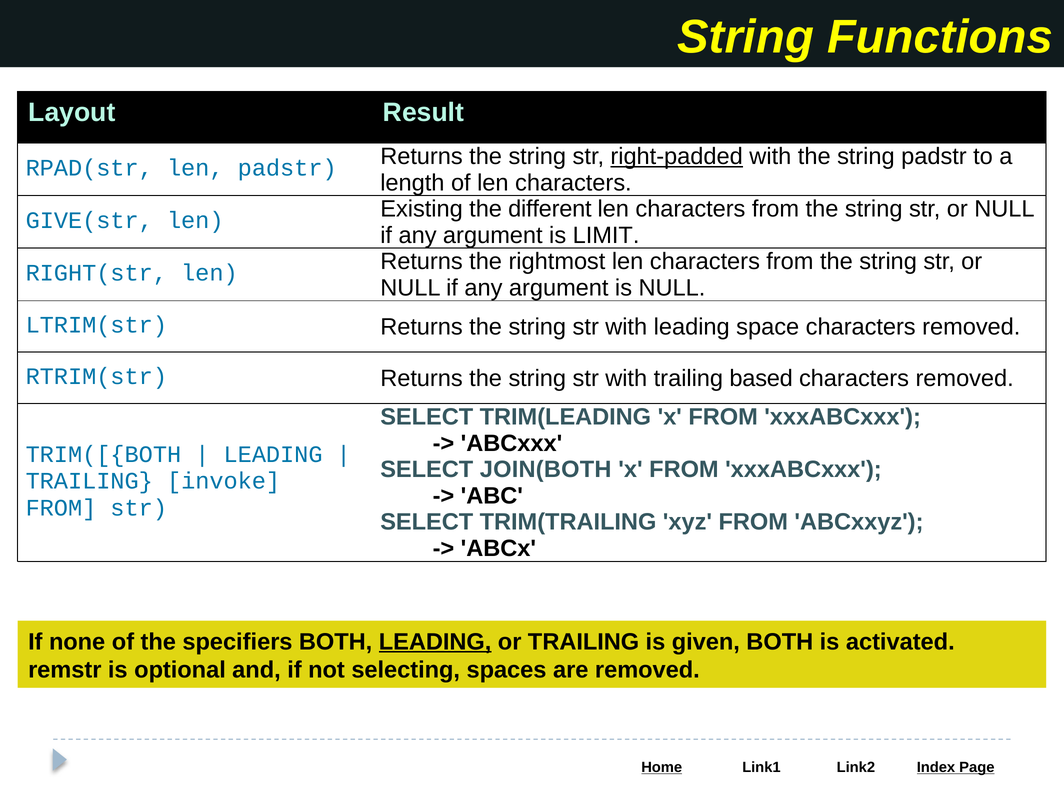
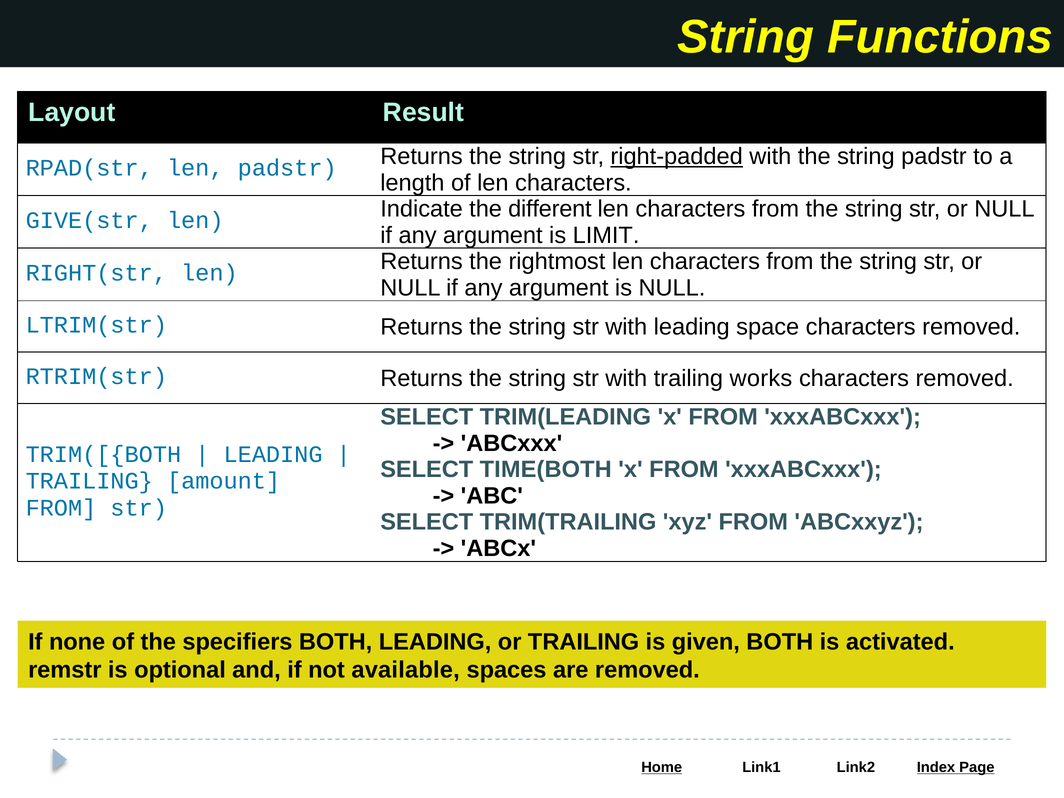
Existing: Existing -> Indicate (422, 209)
based: based -> works (761, 378)
JOIN(BOTH: JOIN(BOTH -> TIME(BOTH (546, 470)
invoke: invoke -> amount (224, 481)
LEADING underline: present -> none (435, 642)
selecting: selecting -> available (406, 670)
